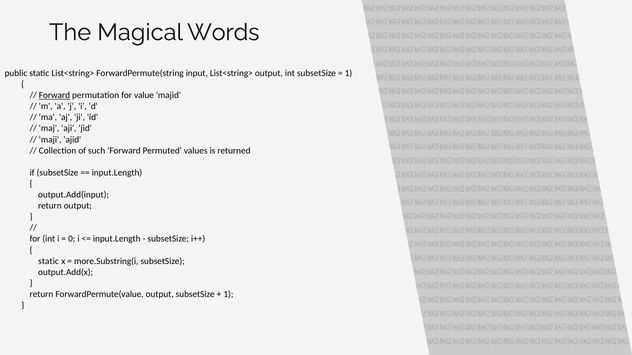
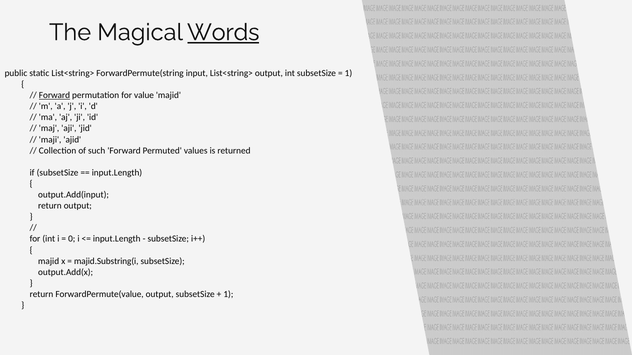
Words underline: none -> present (223, 32)
static: static -> majid (49, 261)
more.Substring(i: more.Substring(i -> majid.Substring(i (106, 261)
